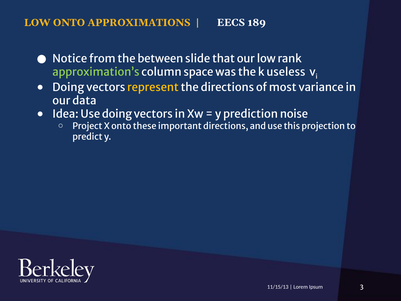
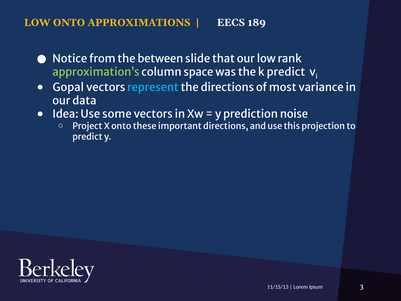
k useless: useless -> predict (286, 72)
Doing: Doing -> Gopal (68, 87)
represent colour: yellow -> light blue (153, 87)
Use doing: doing -> some (117, 114)
